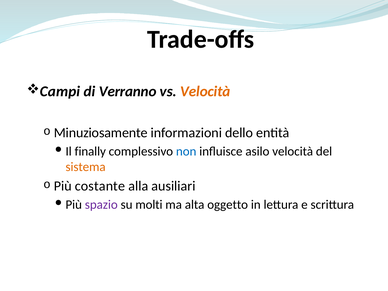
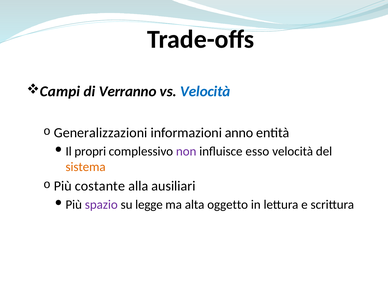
Velocità colour: orange -> blue (205, 91)
Minuziosamente: Minuziosamente -> Generalizzazioni (101, 133)
dello: dello -> anno (239, 133)
finally: finally -> propri (90, 151)
non colour: blue -> purple (186, 151)
asilo: asilo -> esso (257, 151)
molti: molti -> legge (149, 205)
